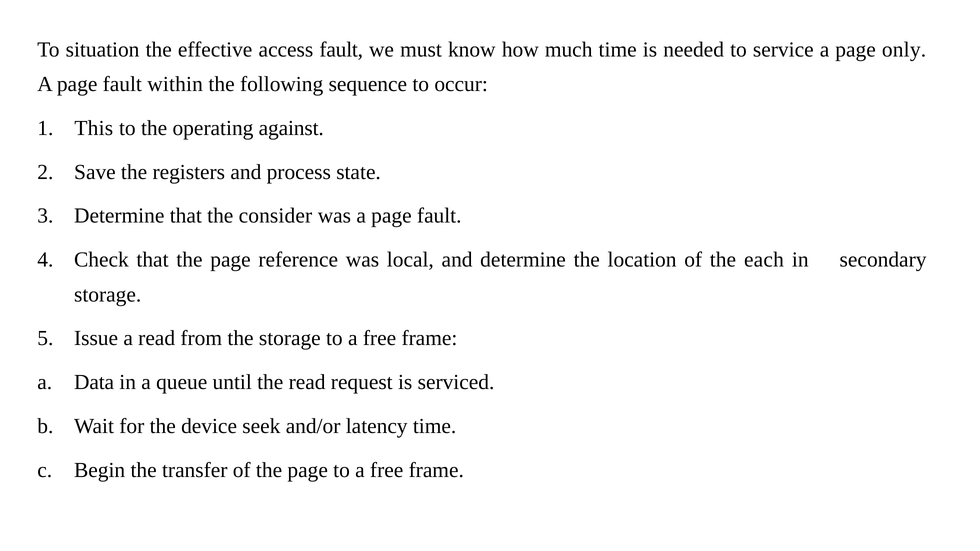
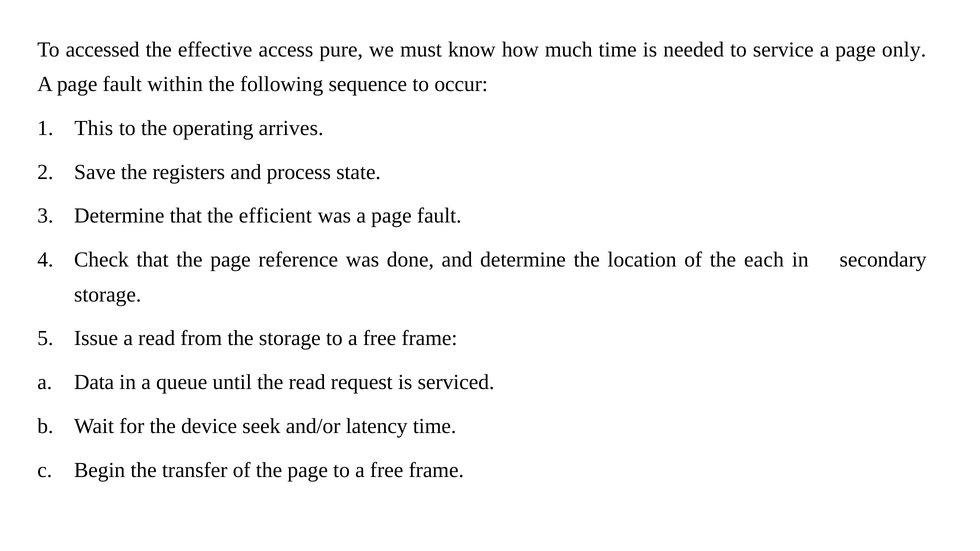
situation: situation -> accessed (103, 50)
access fault: fault -> pure (341, 50)
against: against -> arrives (291, 128)
consider: consider -> efficient (275, 216)
local: local -> done (410, 260)
